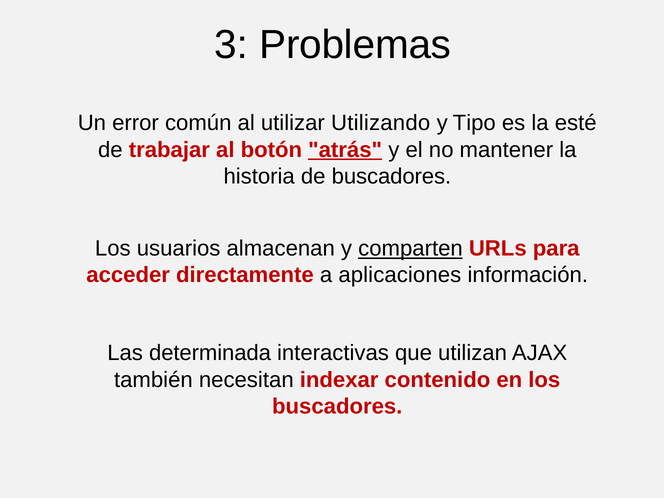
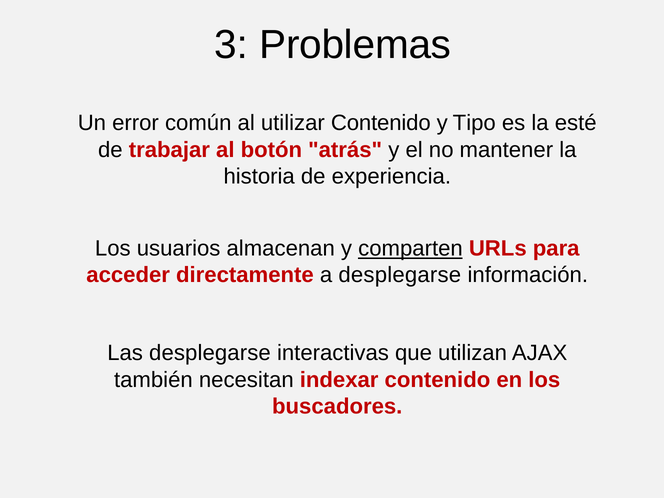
utilizar Utilizando: Utilizando -> Contenido (381, 123)
atrás underline: present -> none (345, 150)
de buscadores: buscadores -> experiencia (391, 176)
a aplicaciones: aplicaciones -> desplegarse (400, 275)
Las determinada: determinada -> desplegarse (210, 353)
